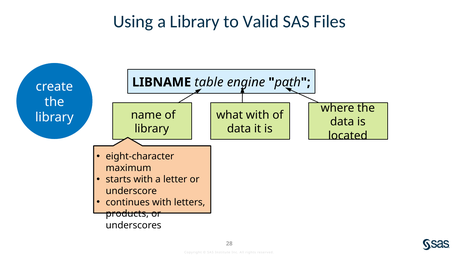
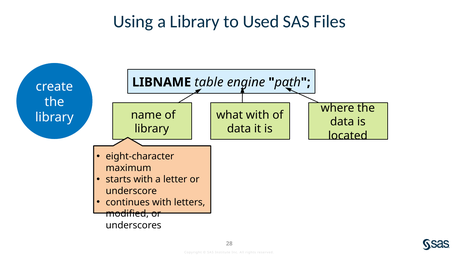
Valid: Valid -> Used (261, 22)
products: products -> modified (127, 214)
